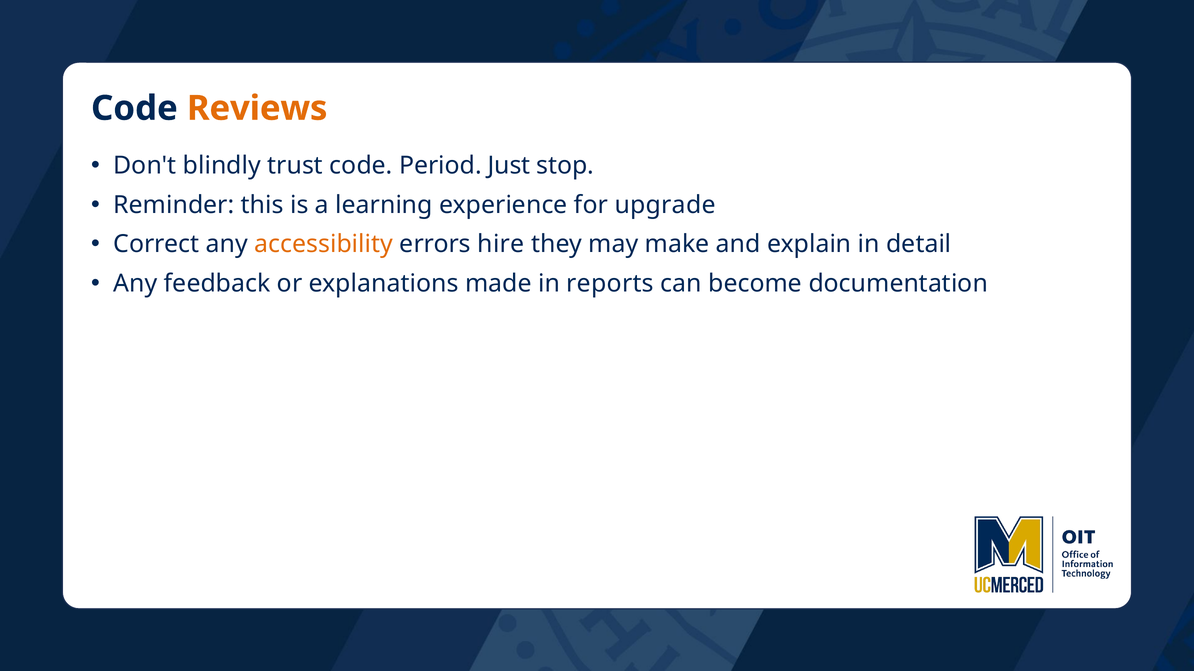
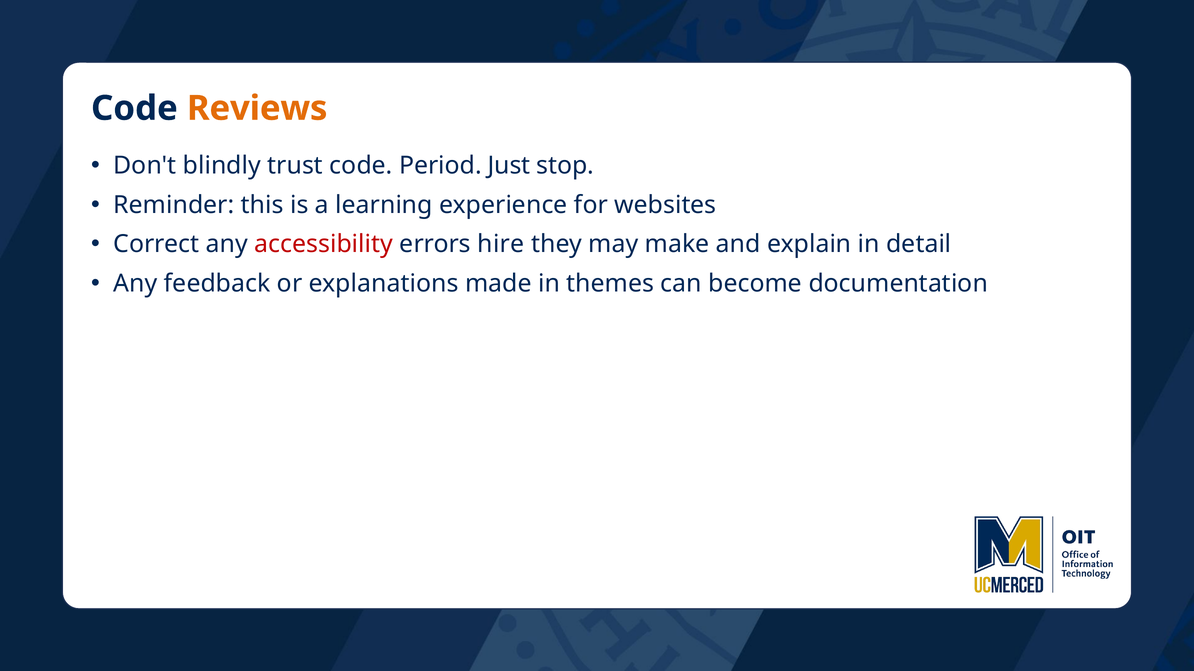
upgrade: upgrade -> websites (665, 205)
accessibility colour: orange -> red (324, 244)
reports: reports -> themes (610, 284)
